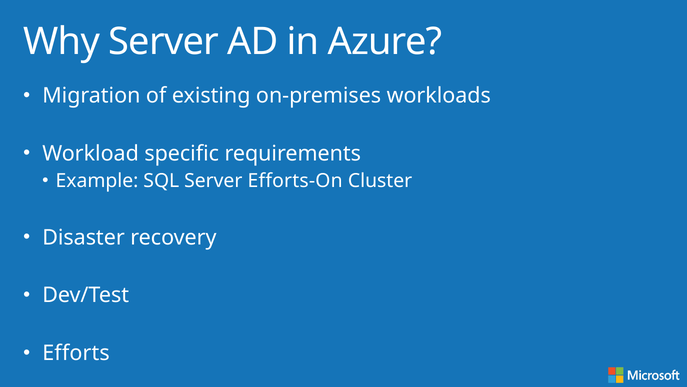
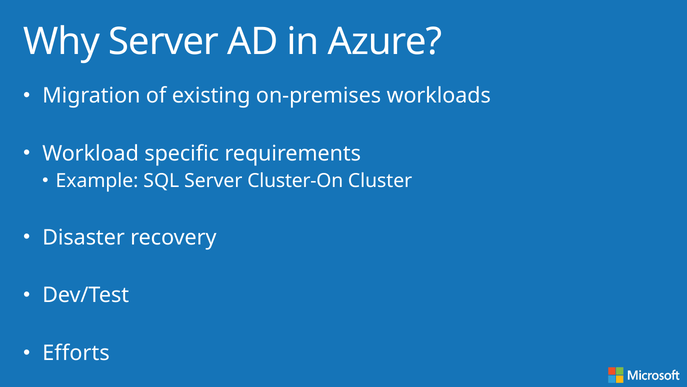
Efforts-On: Efforts-On -> Cluster-On (295, 180)
